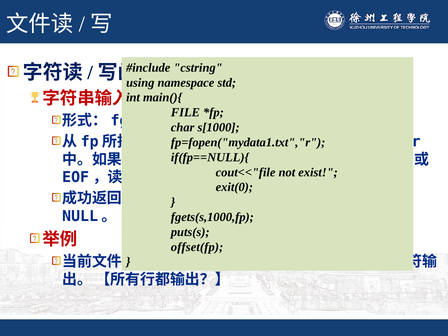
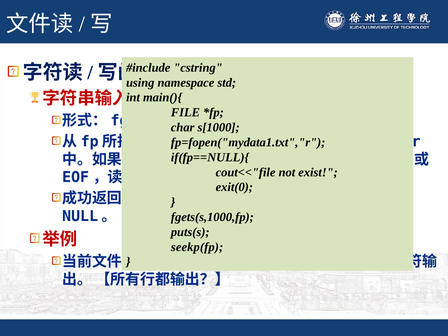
offset(fp: offset(fp -> seekp(fp (197, 247)
